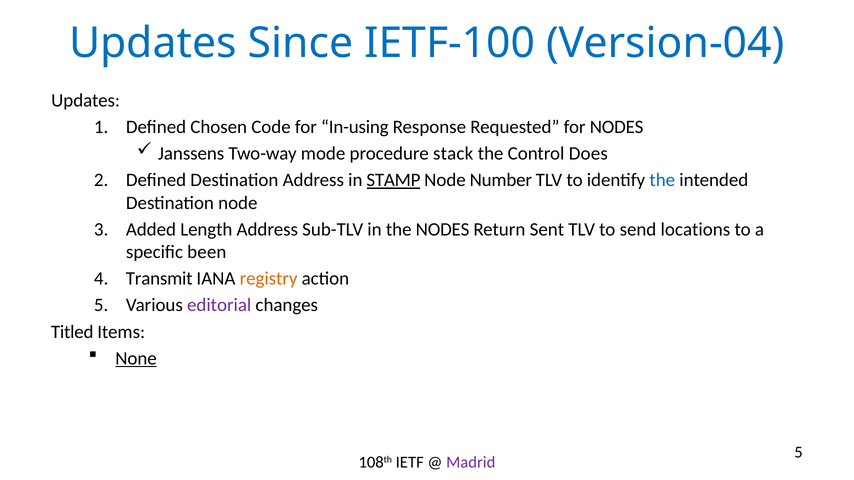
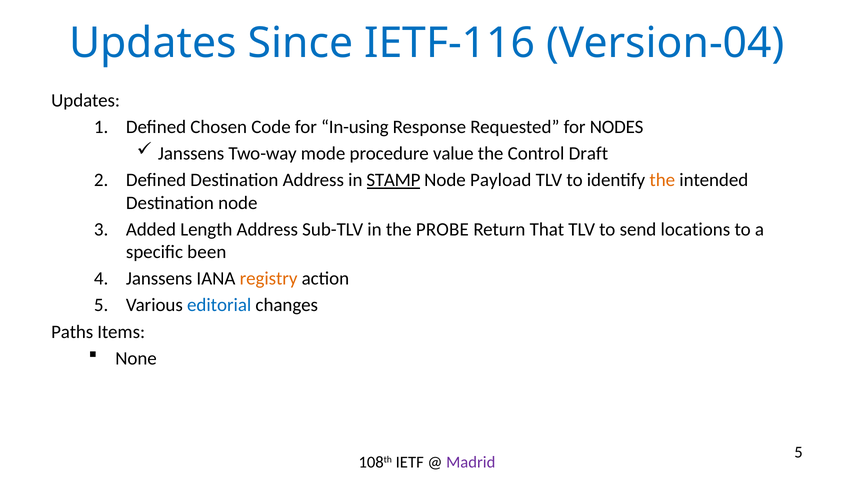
IETF-100: IETF-100 -> IETF-116 (450, 43)
stack: stack -> value (453, 154)
Does: Does -> Draft (588, 154)
Number: Number -> Payload (501, 180)
the colour: blue -> orange (662, 180)
the NODES: NODES -> PROBE (442, 230)
Sent: Sent -> That (547, 230)
Transmit: Transmit -> Janssens (159, 279)
editorial colour: purple -> blue (219, 305)
Titled: Titled -> Paths (72, 332)
None underline: present -> none (136, 359)
